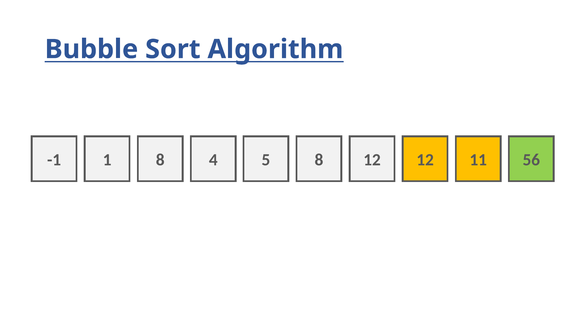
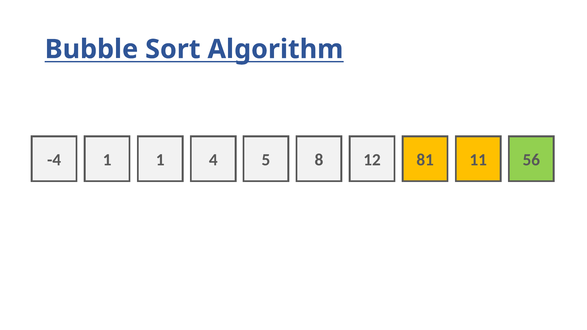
-1: -1 -> -4 (54, 160)
1 8: 8 -> 1 (160, 160)
12 12: 12 -> 81 (425, 160)
